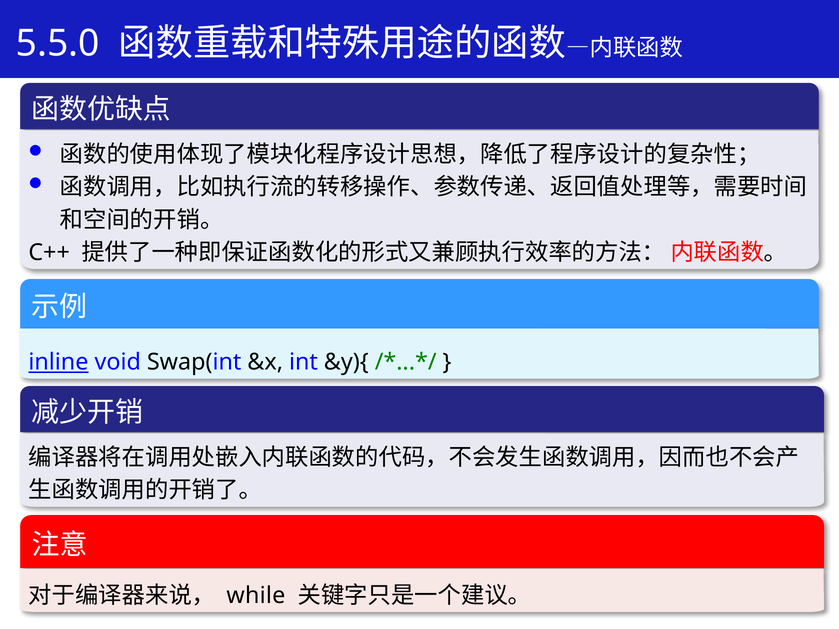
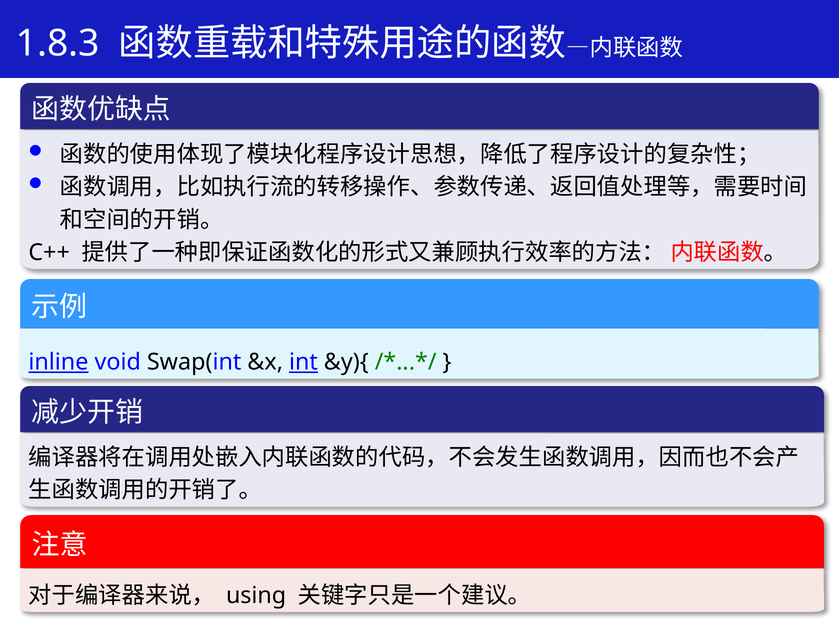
5.5.0: 5.5.0 -> 1.8.3 (58, 43)
int underline: none -> present (303, 362)
while: while -> using (256, 596)
